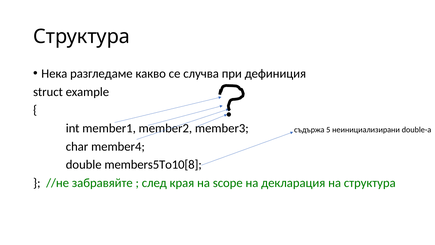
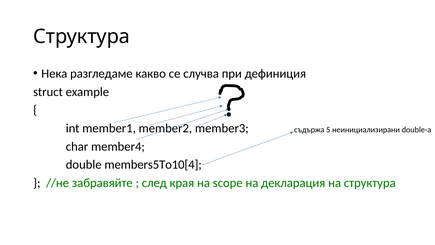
members5To10[8: members5To10[8 -> members5To10[4 (153, 165)
